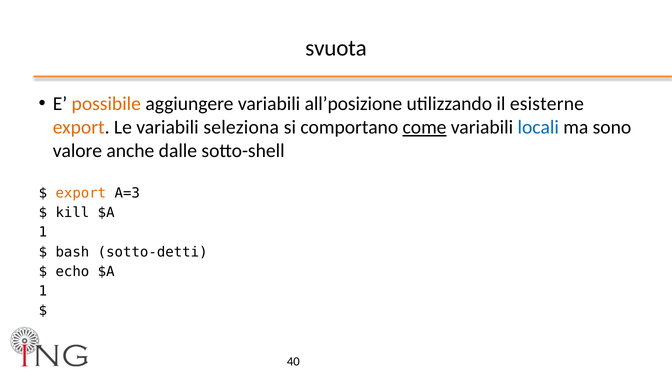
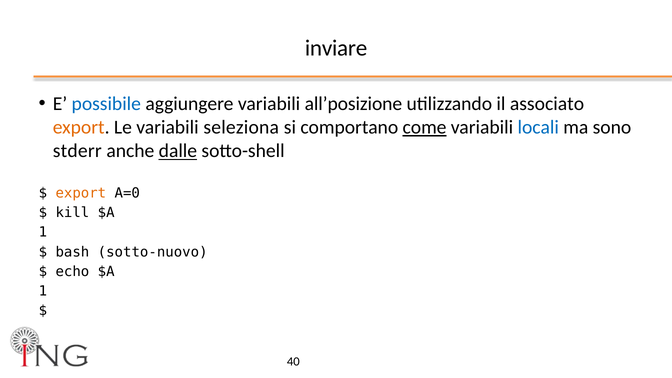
svuota: svuota -> inviare (336, 48)
possibile colour: orange -> blue (106, 104)
esisterne: esisterne -> associato (547, 104)
valore: valore -> stderr (77, 151)
dalle underline: none -> present (178, 151)
A=3: A=3 -> A=0 (127, 193)
sotto-detti: sotto-detti -> sotto-nuovo (153, 252)
